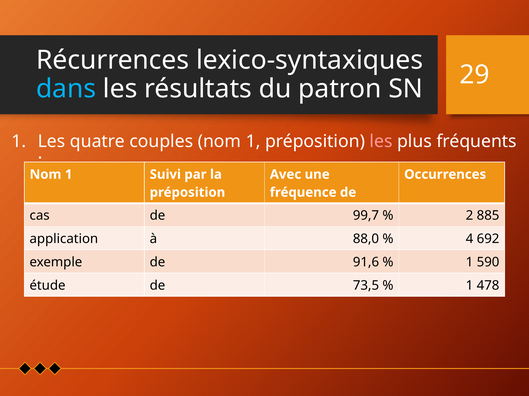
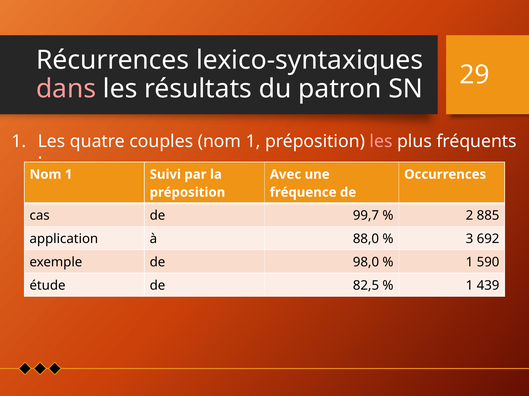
dans colour: light blue -> pink (66, 89)
4: 4 -> 3 (470, 239)
91,6: 91,6 -> 98,0 (366, 263)
73,5: 73,5 -> 82,5 (366, 286)
478: 478 -> 439 (488, 286)
